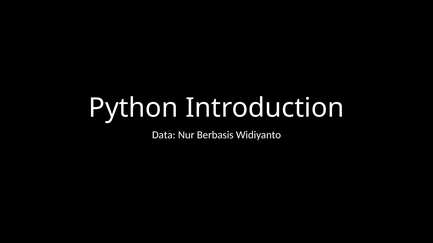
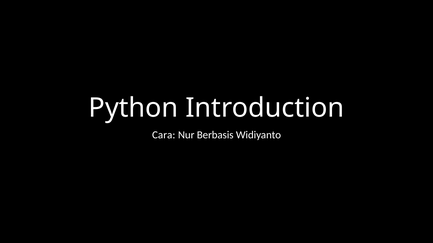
Data: Data -> Cara (164, 135)
